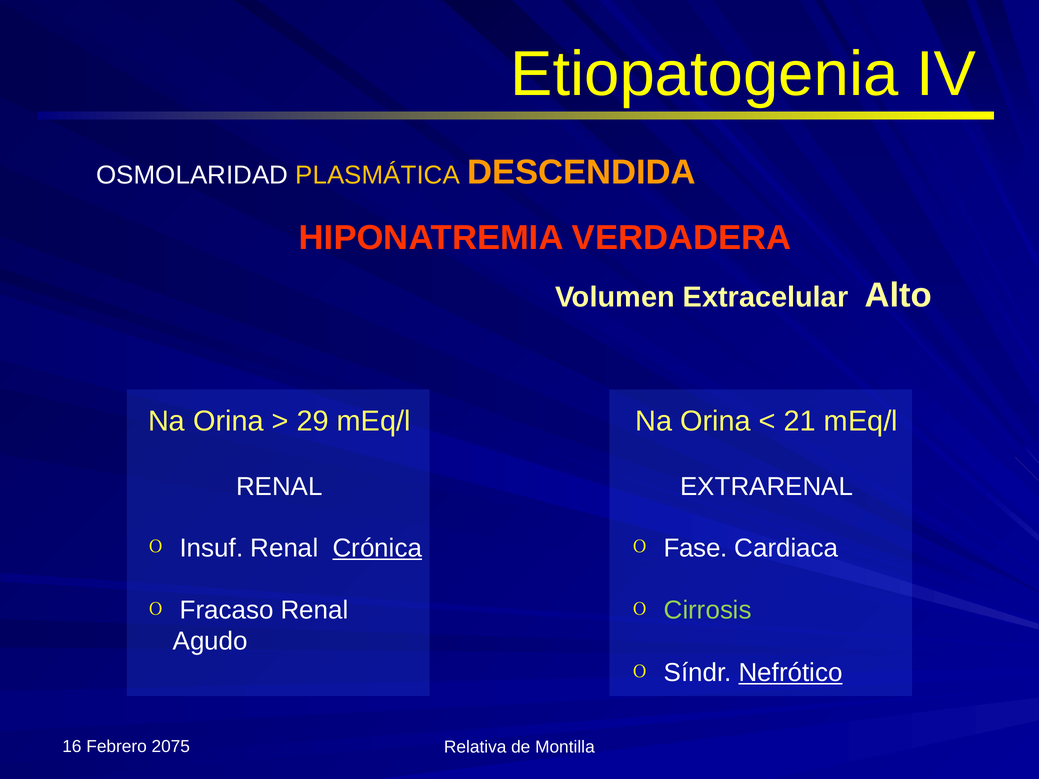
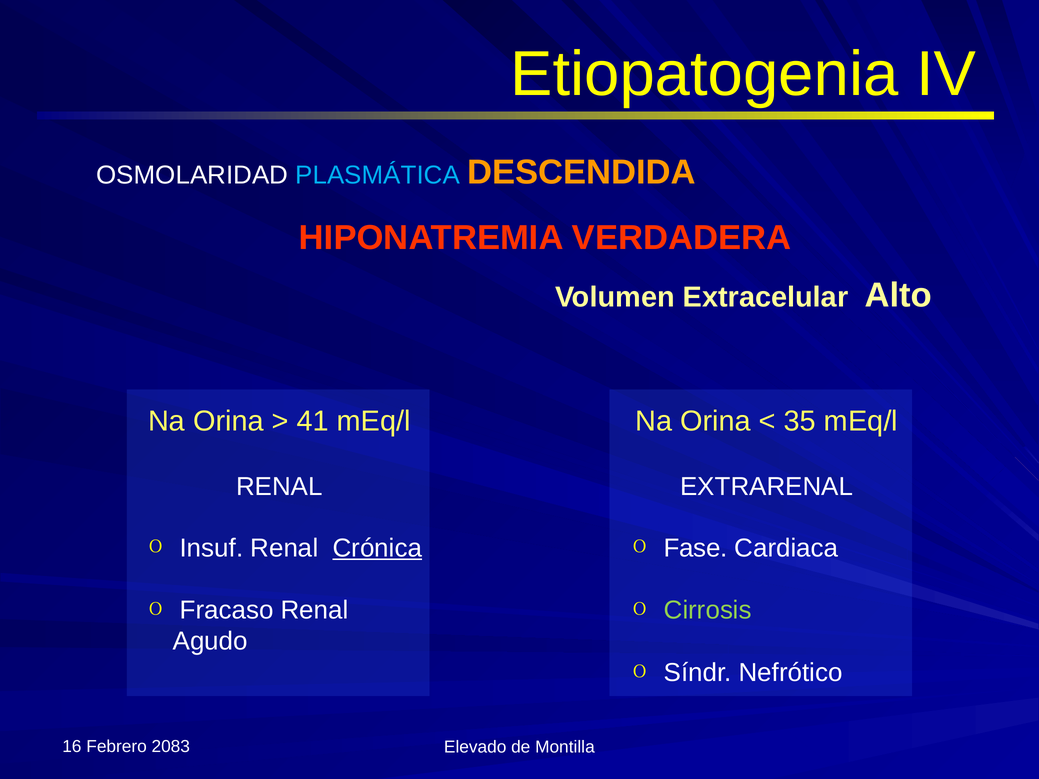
PLASMÁTICA colour: yellow -> light blue (378, 175)
29: 29 -> 41 (313, 421)
21: 21 -> 35 (800, 421)
Nefrótico underline: present -> none (791, 673)
2075: 2075 -> 2083 (171, 747)
Relativa: Relativa -> Elevado (475, 748)
